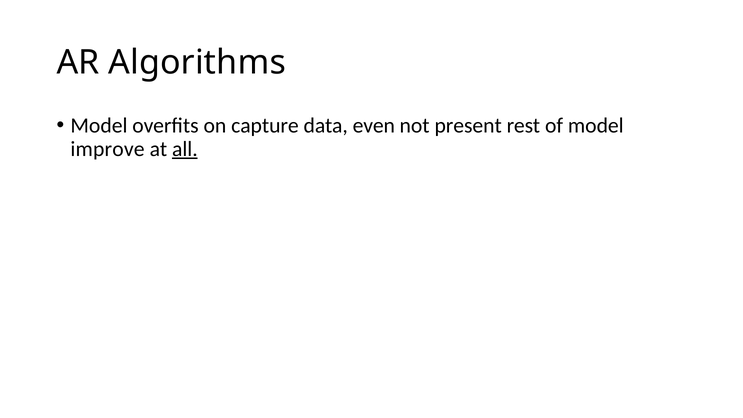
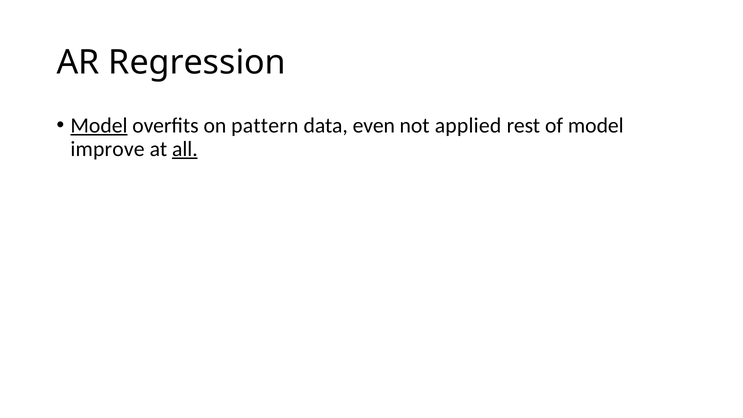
Algorithms: Algorithms -> Regression (197, 62)
Model underline: none -> present (99, 126)
capture: capture -> pattern (265, 126)
present: present -> applied (468, 126)
